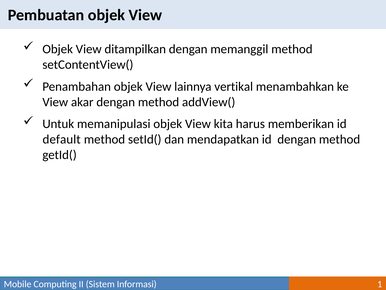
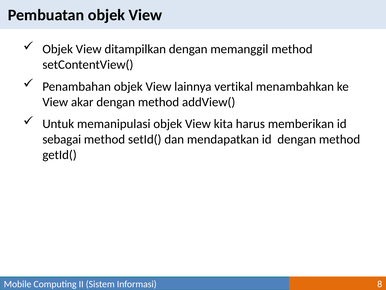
default: default -> sebagai (62, 139)
1: 1 -> 8 (380, 284)
